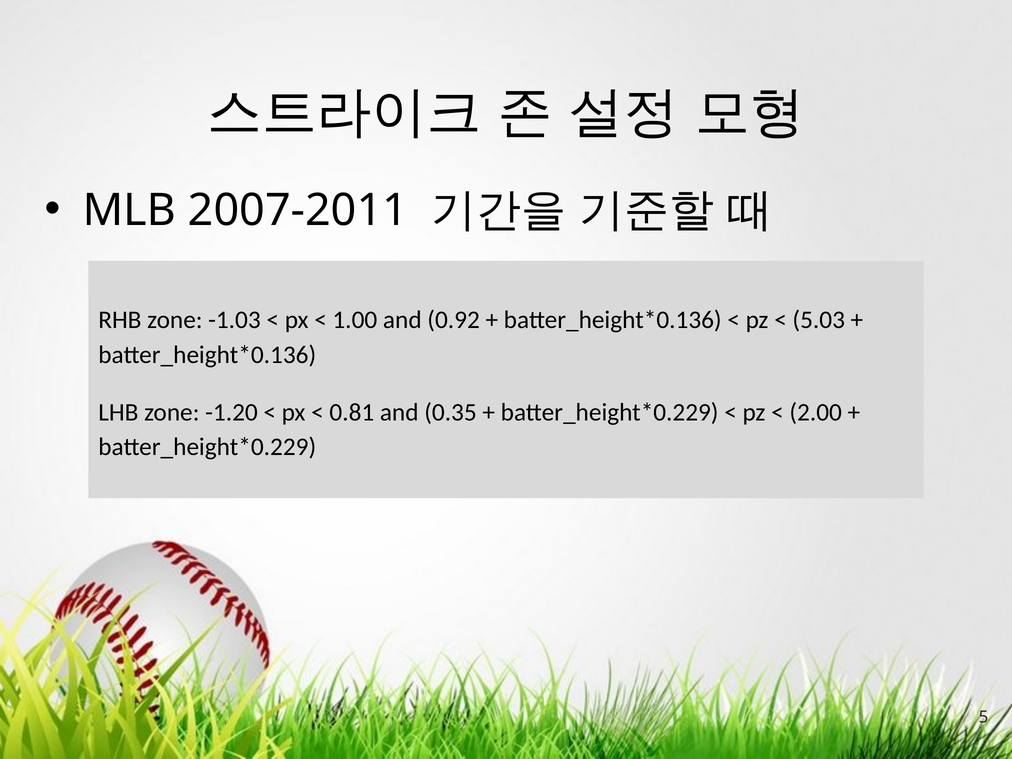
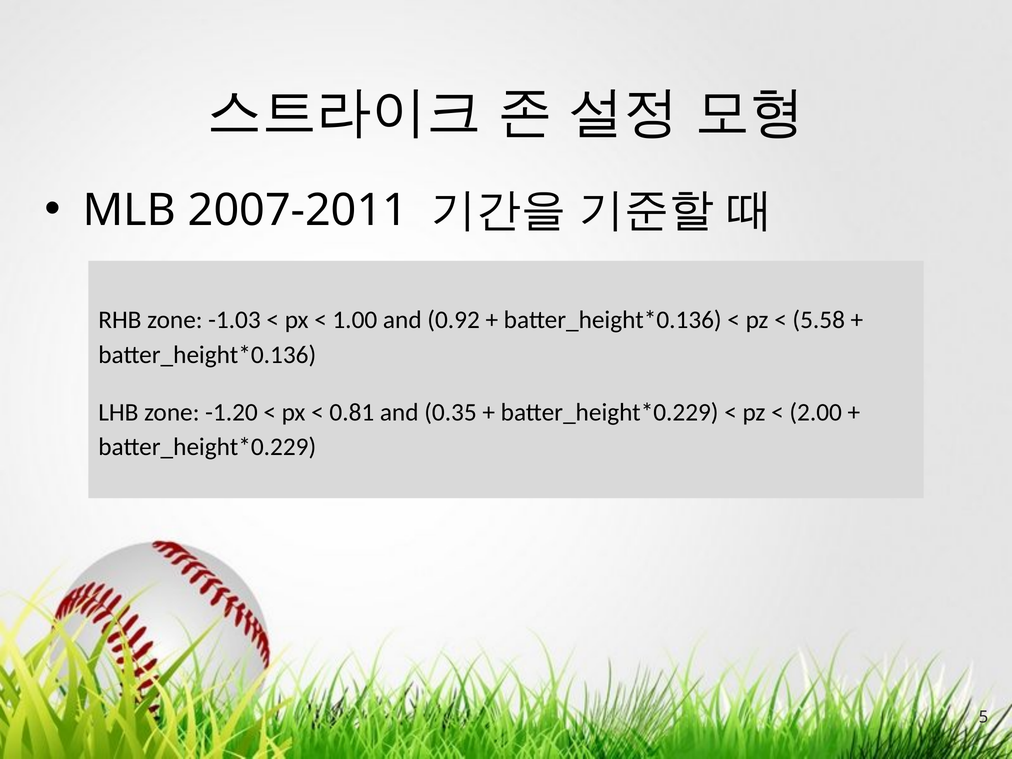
5.03: 5.03 -> 5.58 (819, 320)
